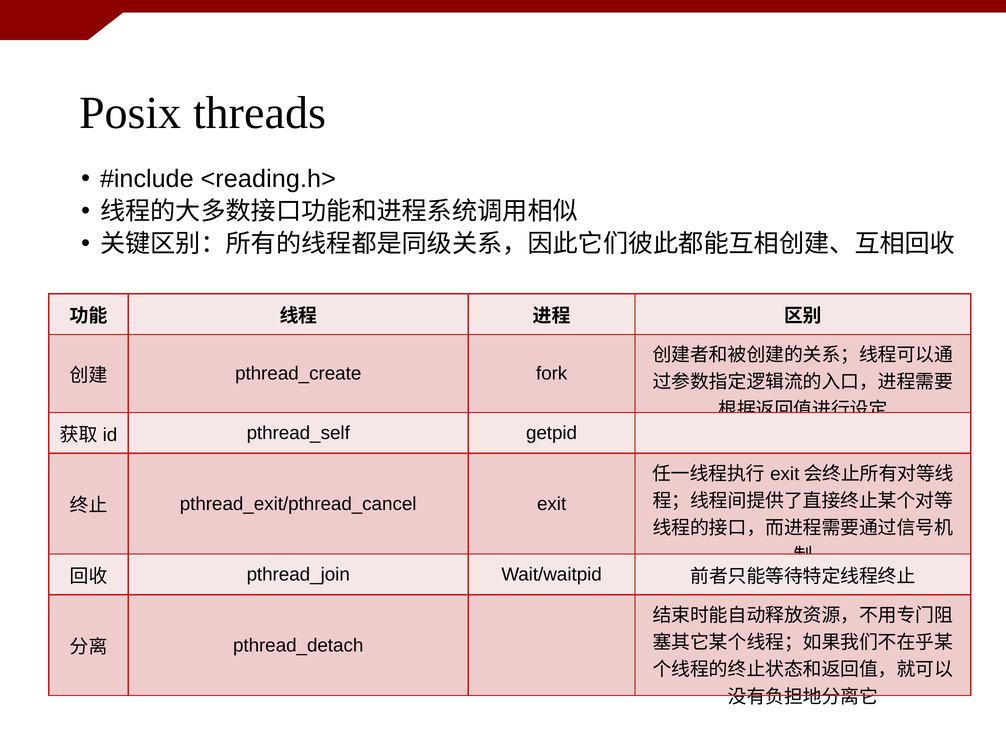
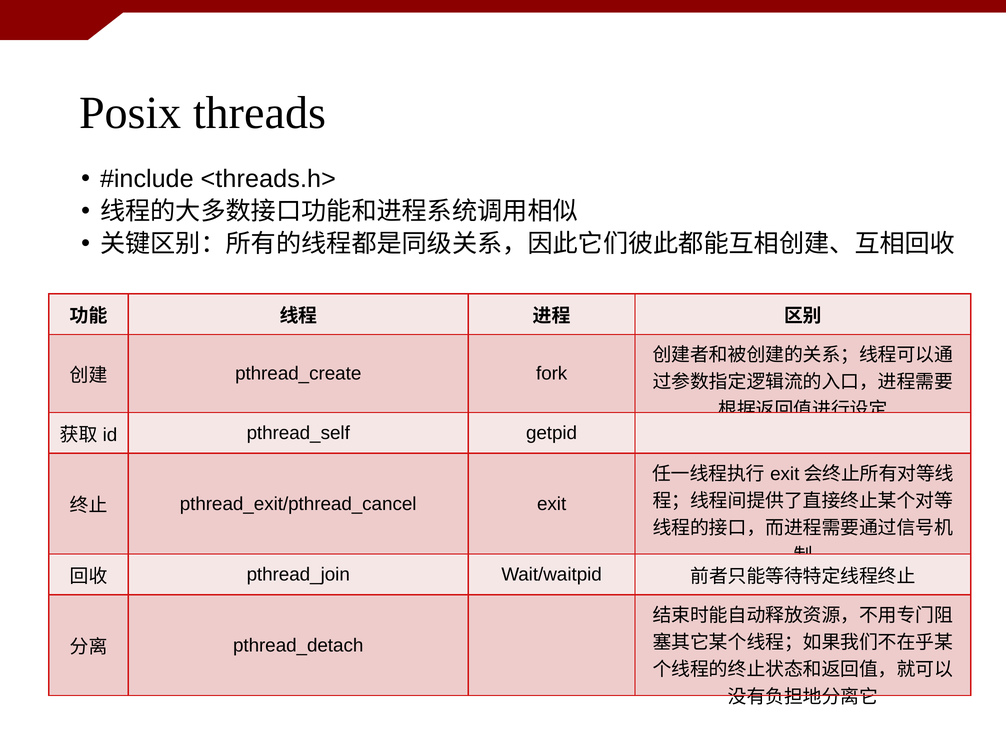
<reading.h>: <reading.h> -> <threads.h> (268, 179)
